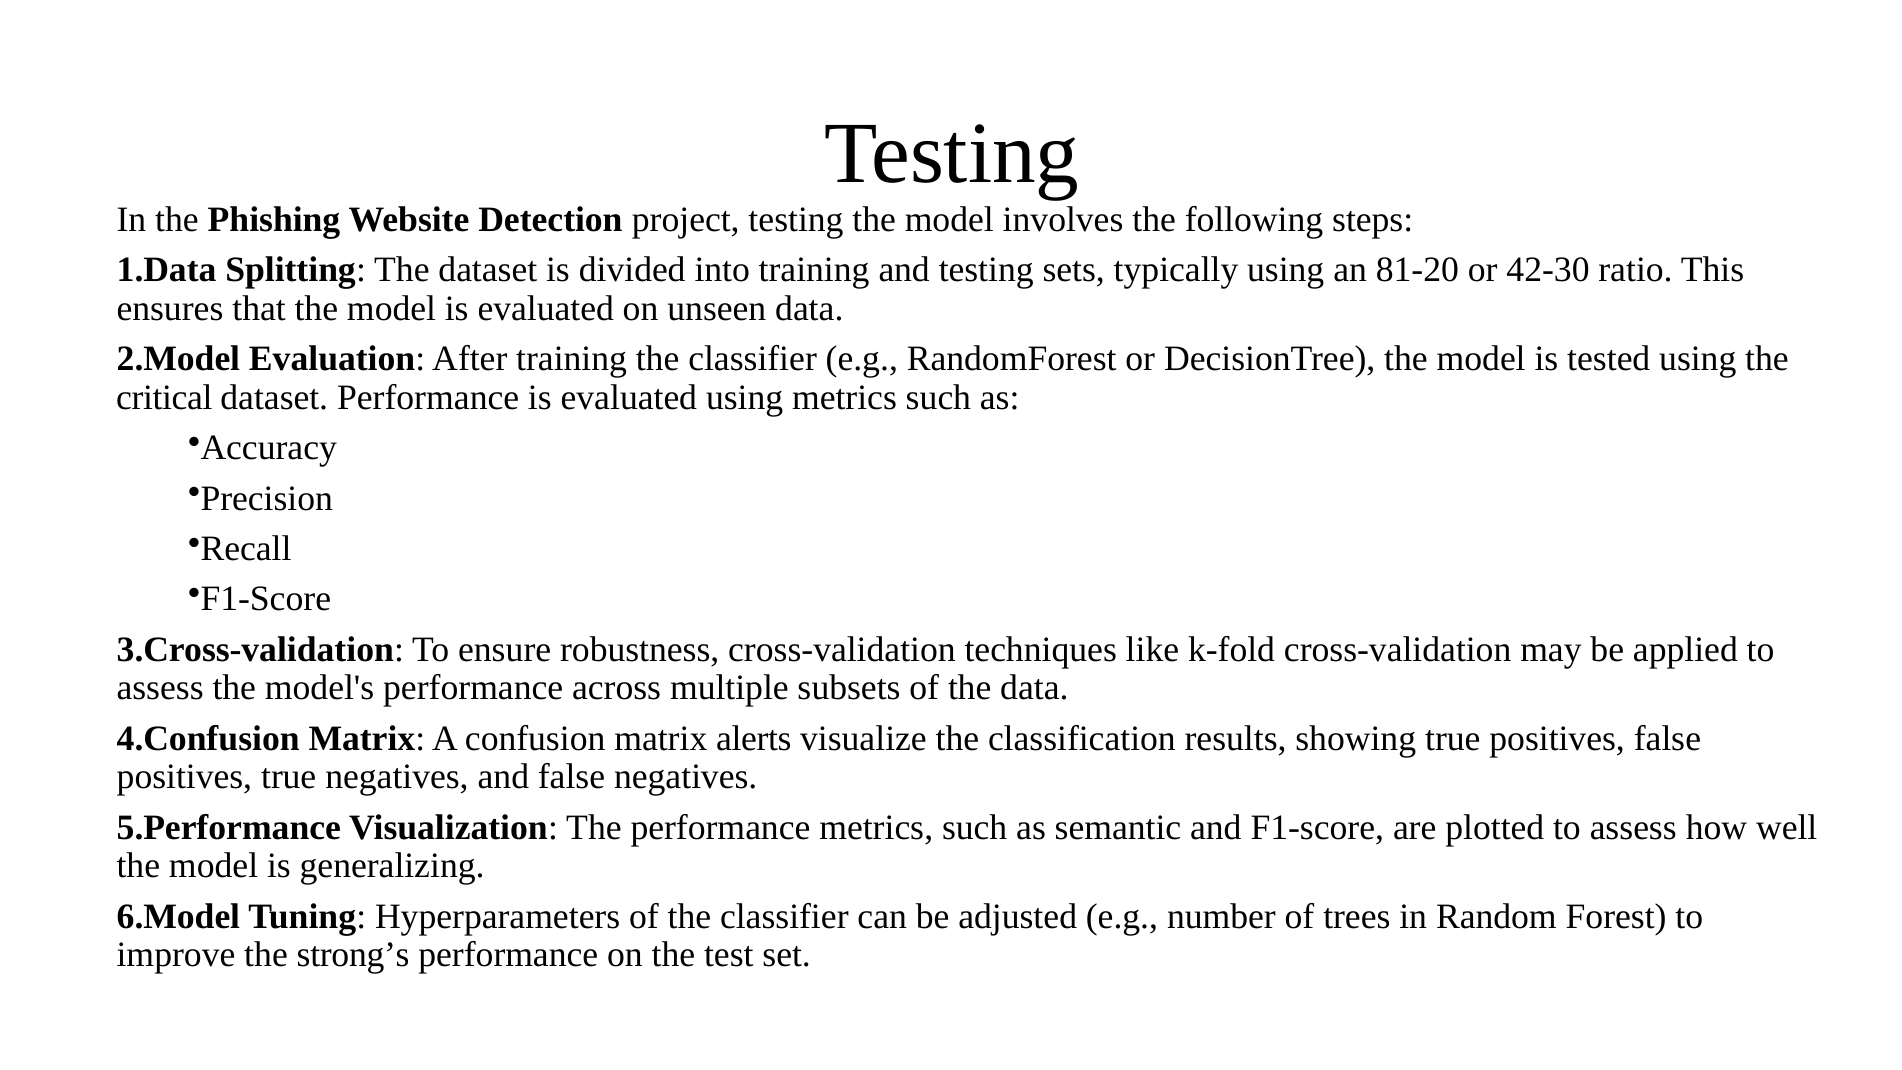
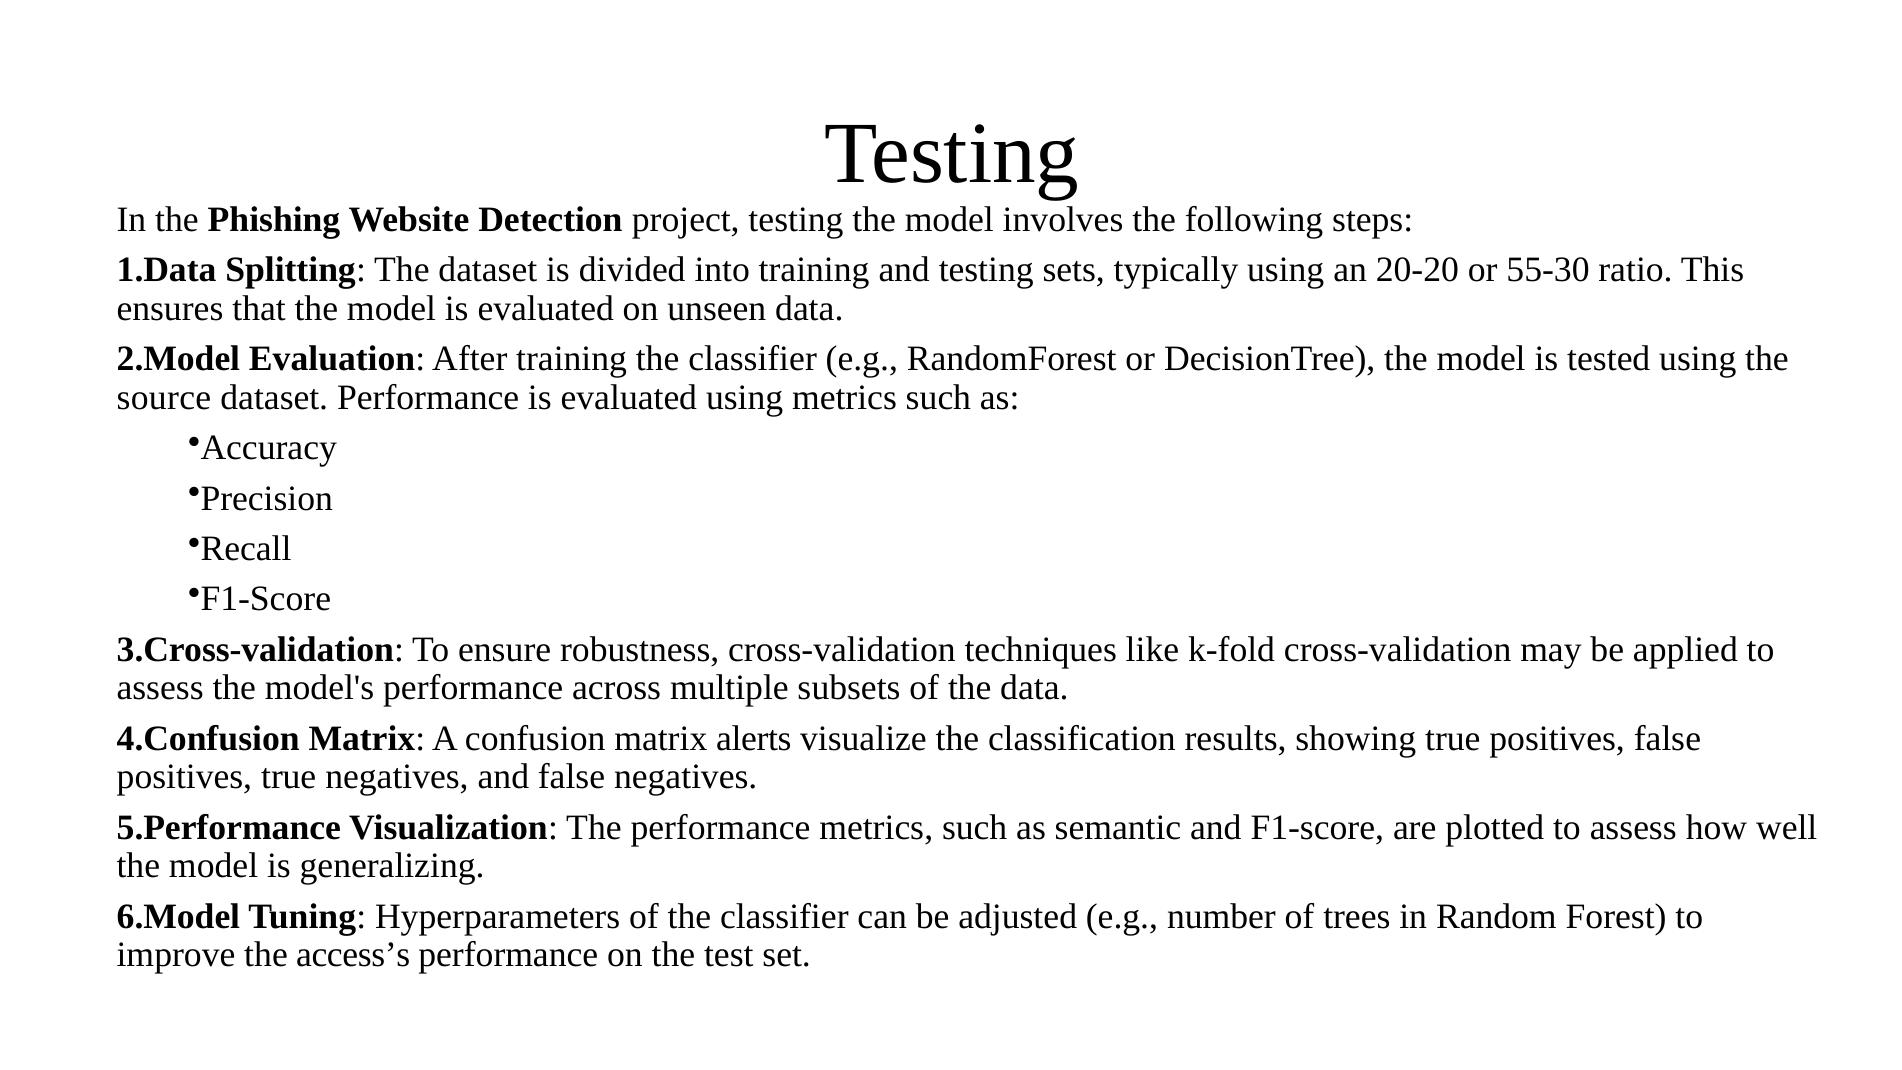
81-20: 81-20 -> 20-20 (1417, 270)
42-30: 42-30 -> 55-30 (1548, 270)
critical: critical -> source (164, 397)
strong’s: strong’s -> access’s (353, 955)
